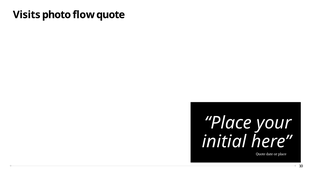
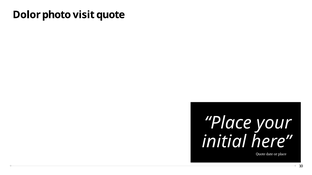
Visits: Visits -> Dolor (27, 15)
flow: flow -> visit (84, 15)
